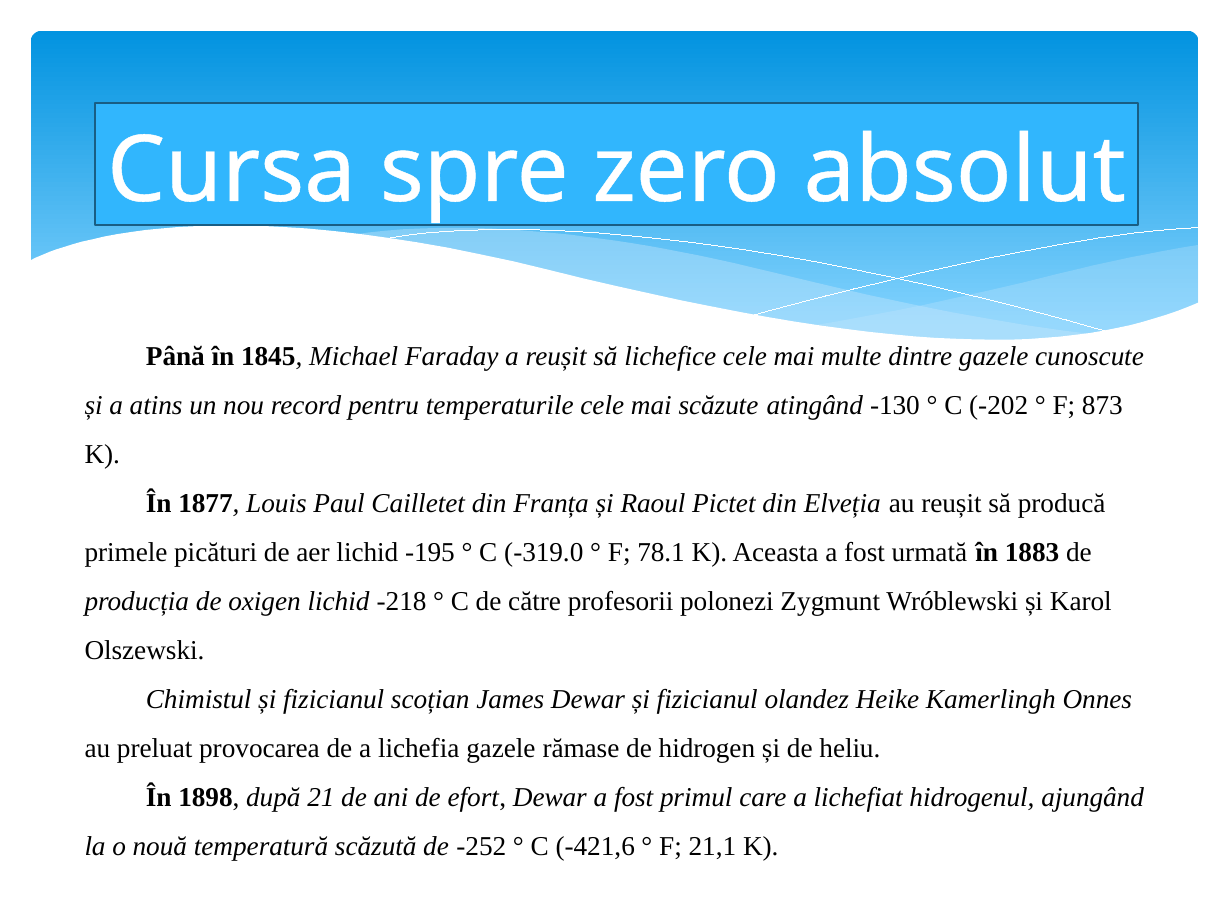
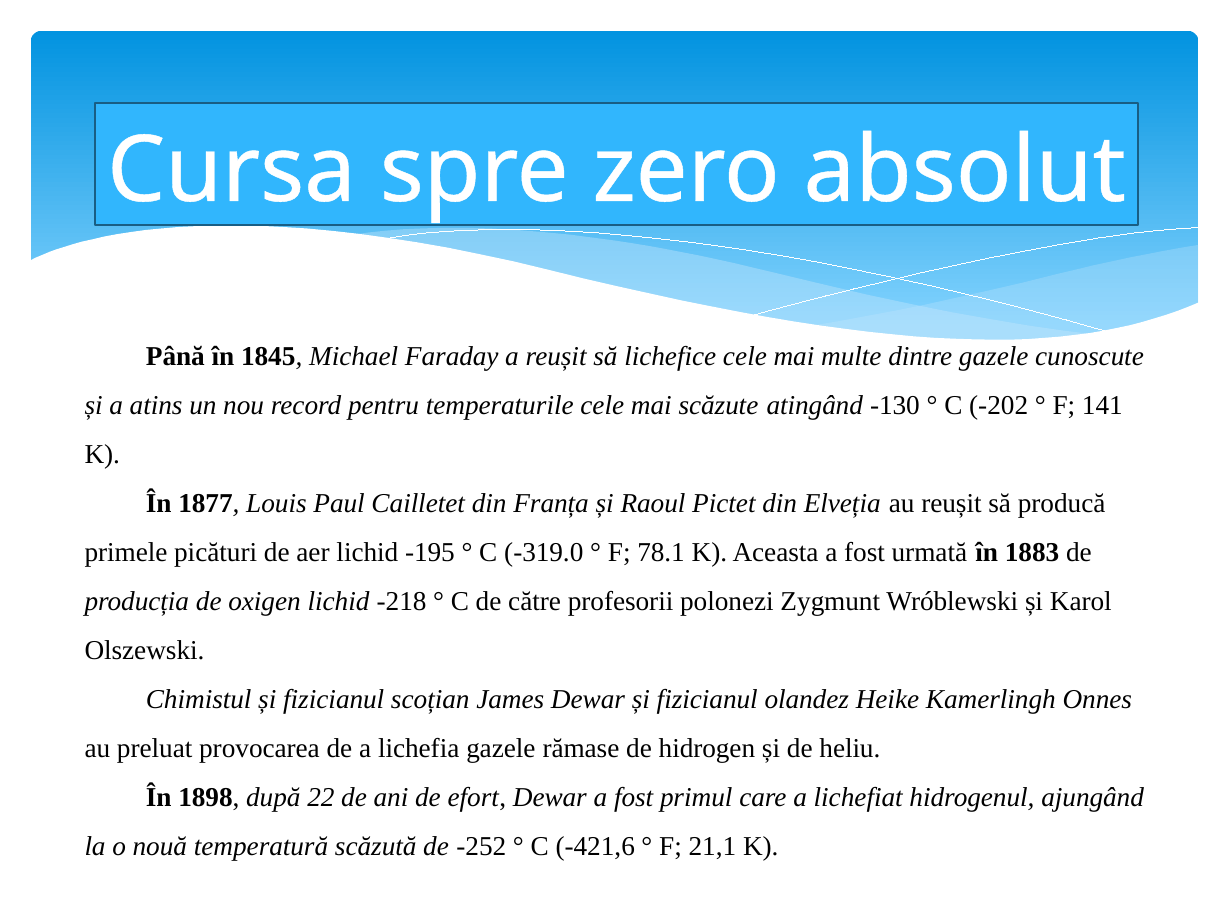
873: 873 -> 141 (1102, 405)
21: 21 -> 22 (321, 798)
